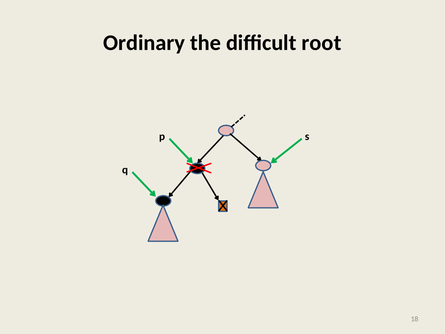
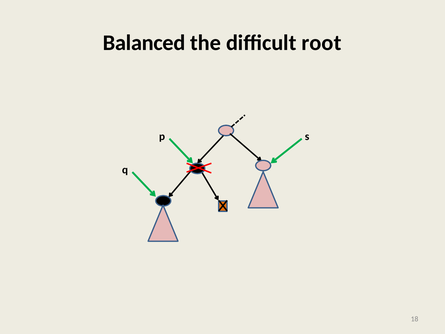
Ordinary: Ordinary -> Balanced (144, 43)
